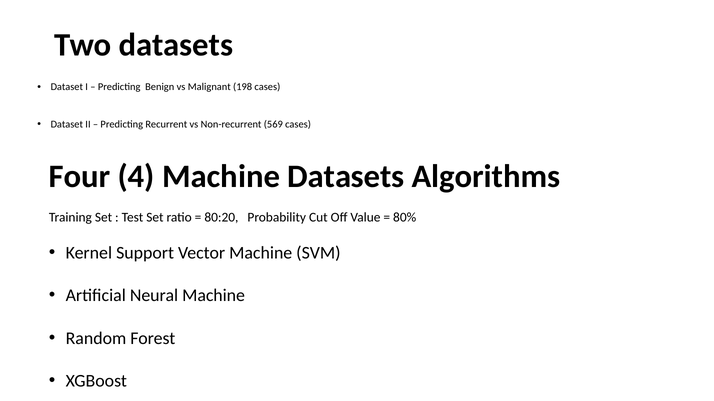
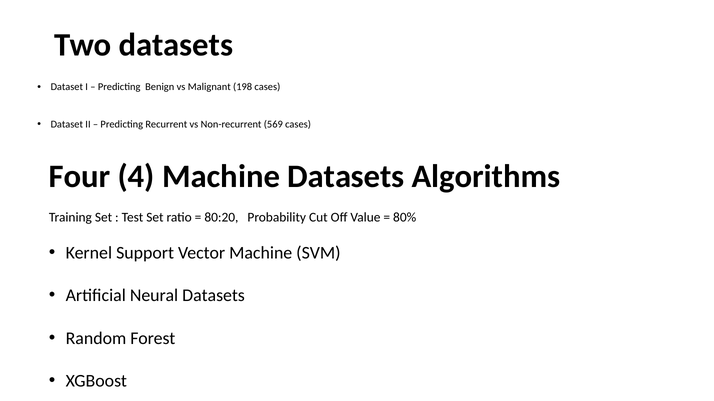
Neural Machine: Machine -> Datasets (214, 296)
